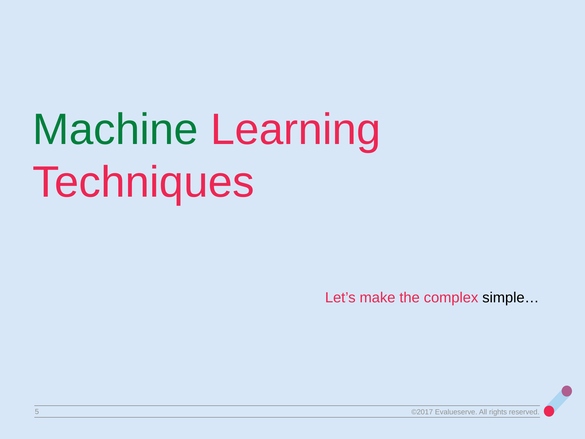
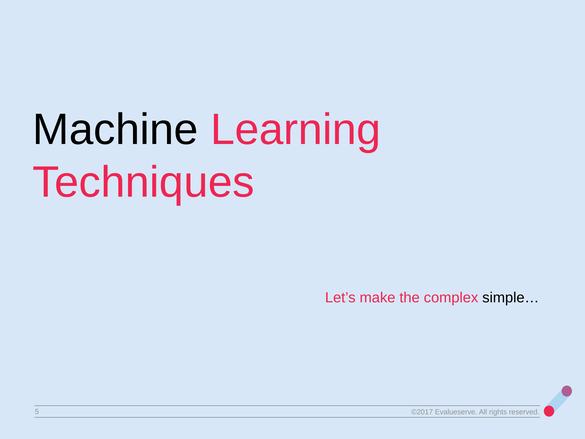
Machine colour: green -> black (115, 130)
